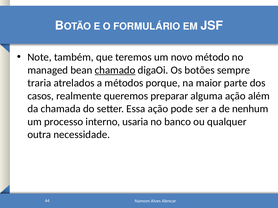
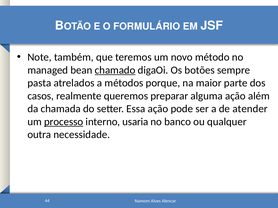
traria: traria -> pasta (39, 83)
nenhum: nenhum -> atender (250, 109)
processo underline: none -> present (64, 122)
